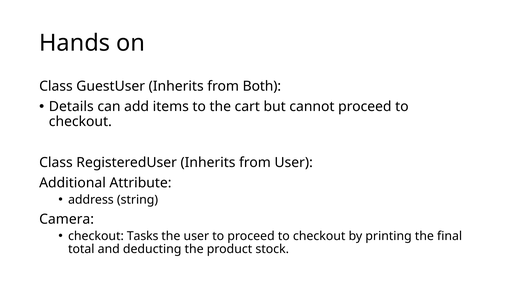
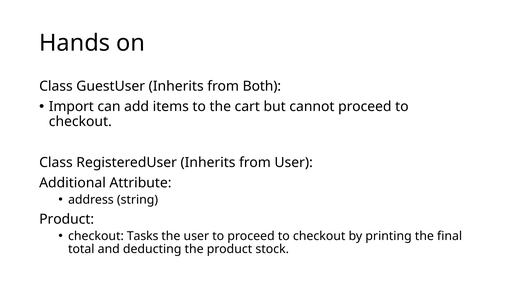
Details: Details -> Import (71, 107)
Camera: Camera -> Product (67, 219)
